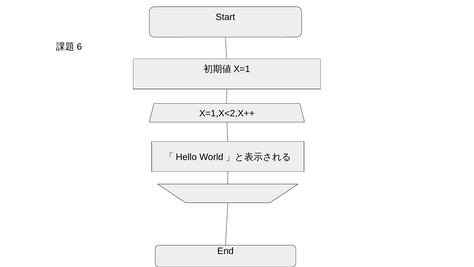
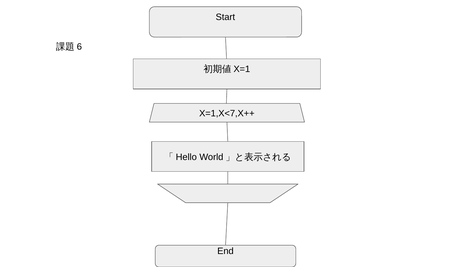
X=1,X<2,X++: X=1,X<2,X++ -> X=1,X<7,X++ (227, 113)
